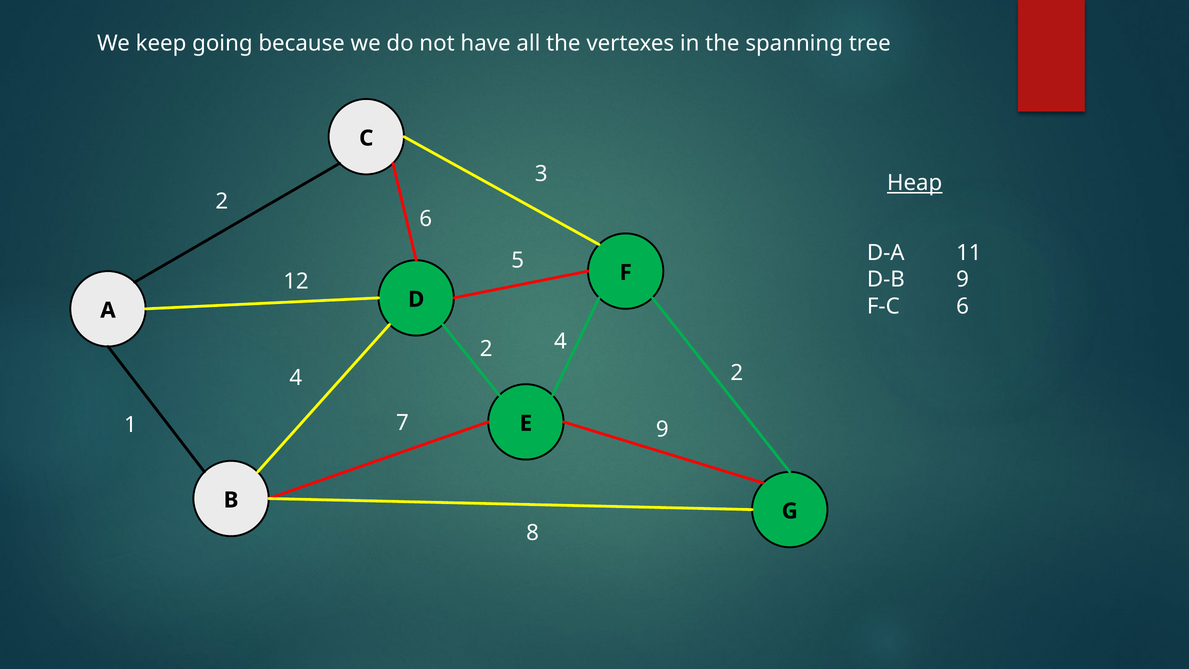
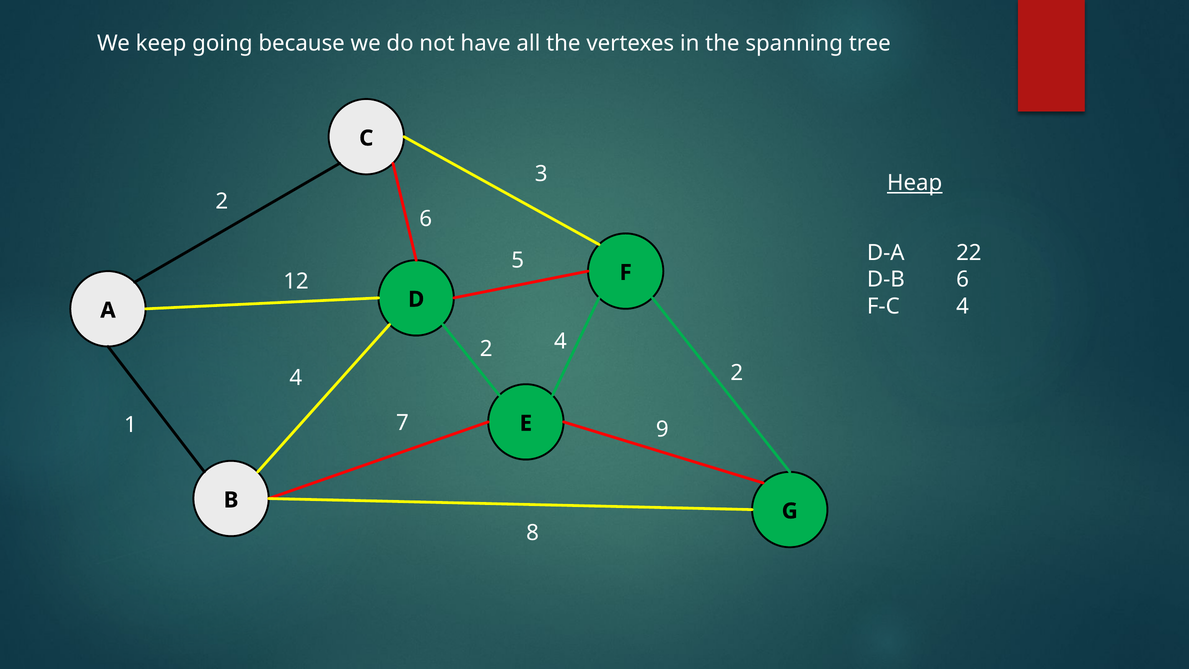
11: 11 -> 22 (969, 253)
D-B 9: 9 -> 6 (963, 279)
F-C 6: 6 -> 4 (963, 306)
